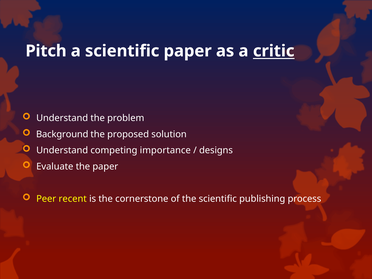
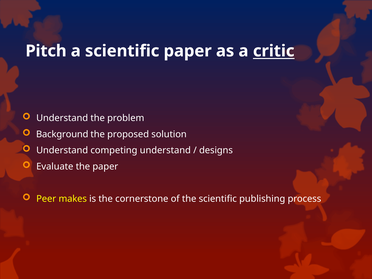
competing importance: importance -> understand (165, 150)
recent: recent -> makes (73, 199)
